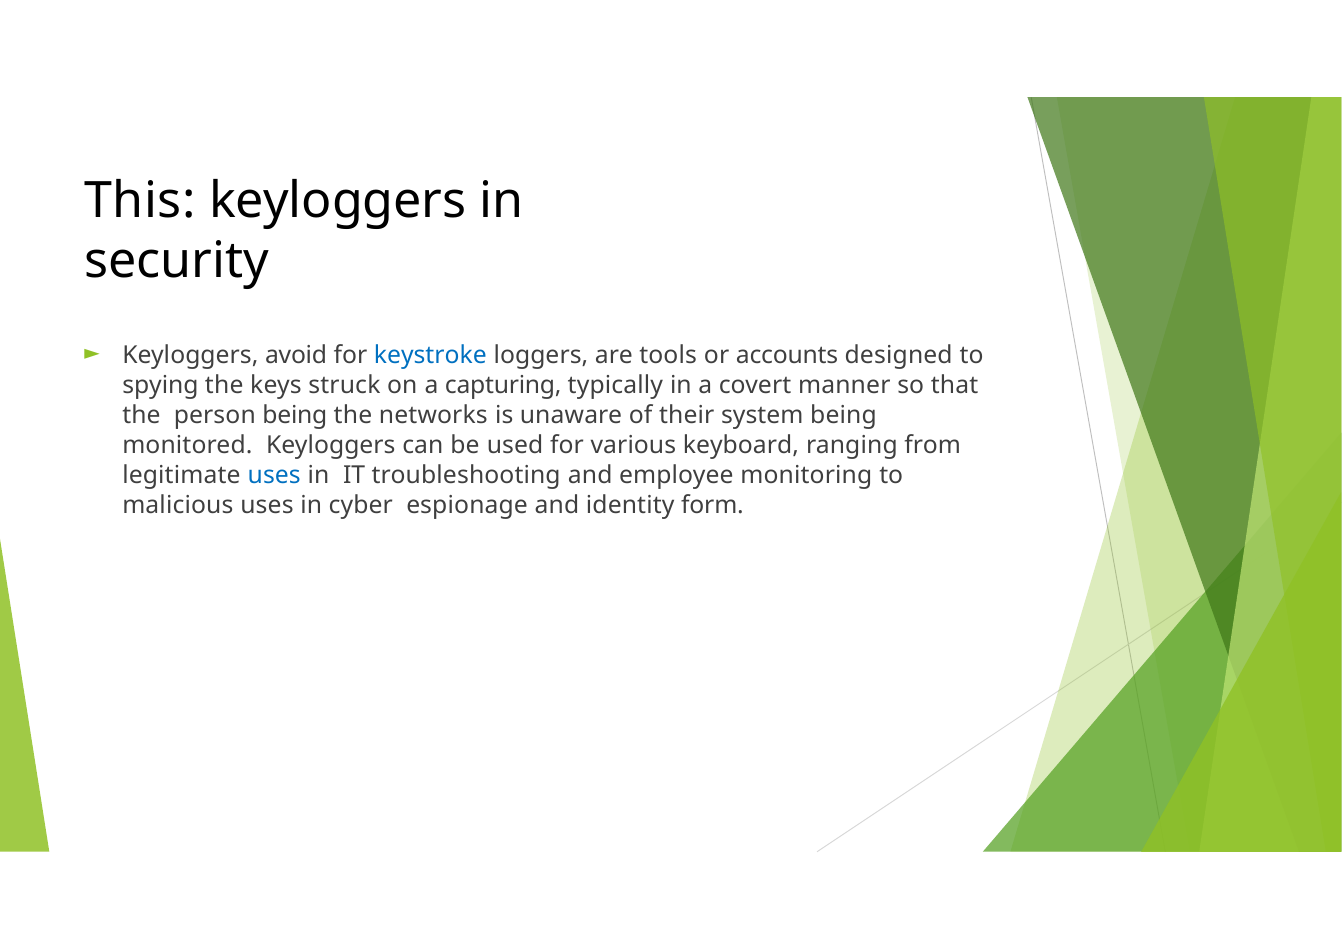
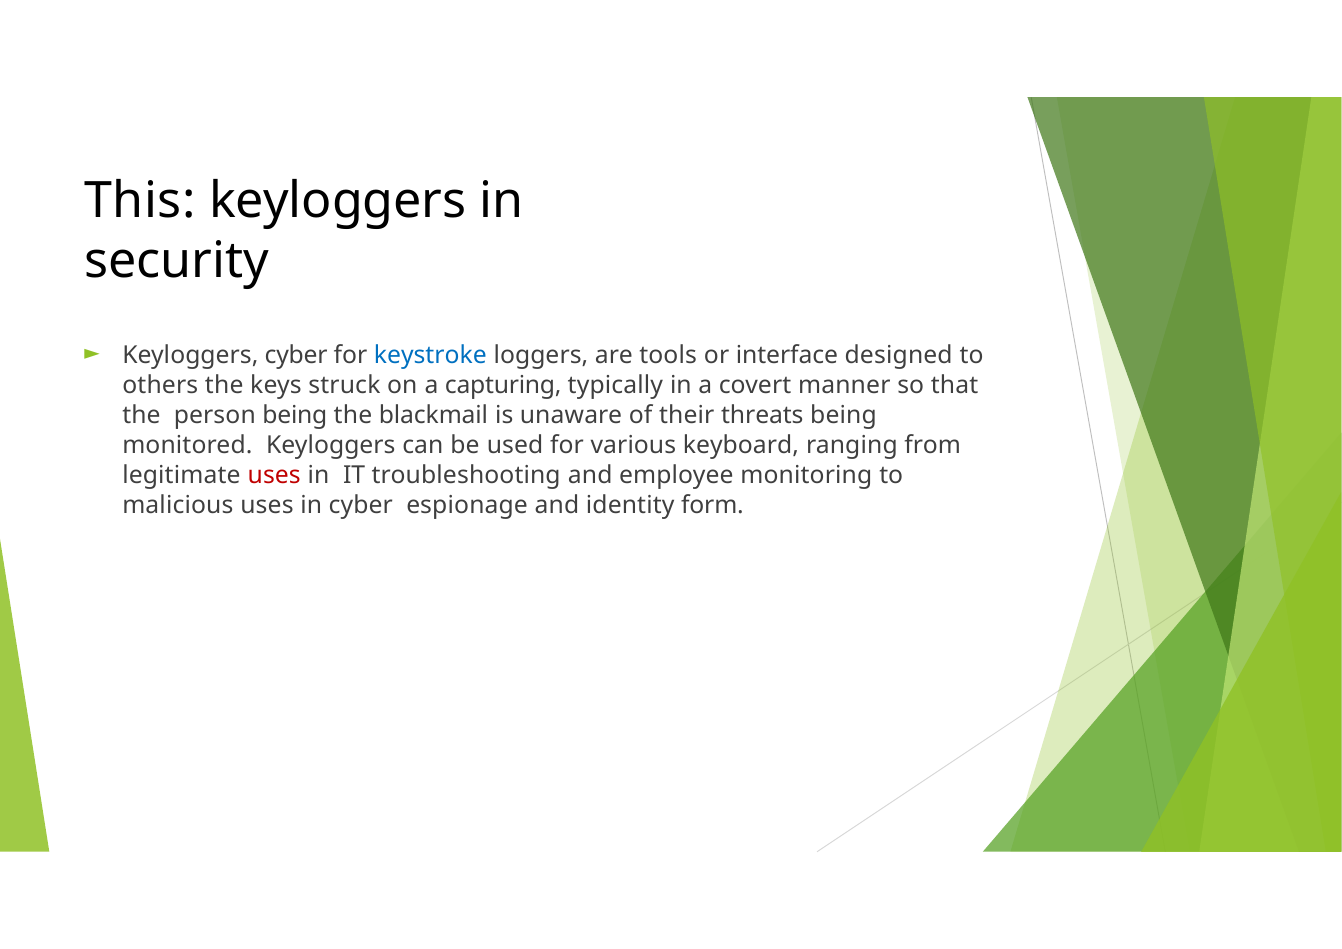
Keyloggers avoid: avoid -> cyber (296, 356)
accounts: accounts -> interface (787, 356)
spying: spying -> others (160, 386)
networks: networks -> blackmail (433, 416)
system: system -> threats (762, 416)
uses colour: blue -> red (274, 475)
